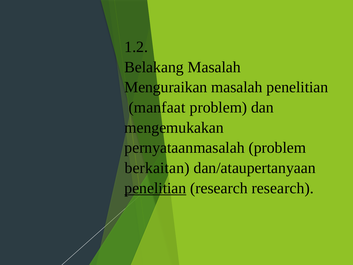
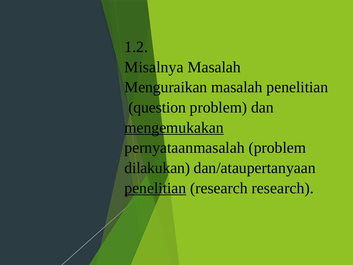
Belakang: Belakang -> Misalnya (154, 67)
manfaat: manfaat -> question (157, 107)
mengemukakan underline: none -> present (174, 128)
berkaitan: berkaitan -> dilakukan (157, 168)
